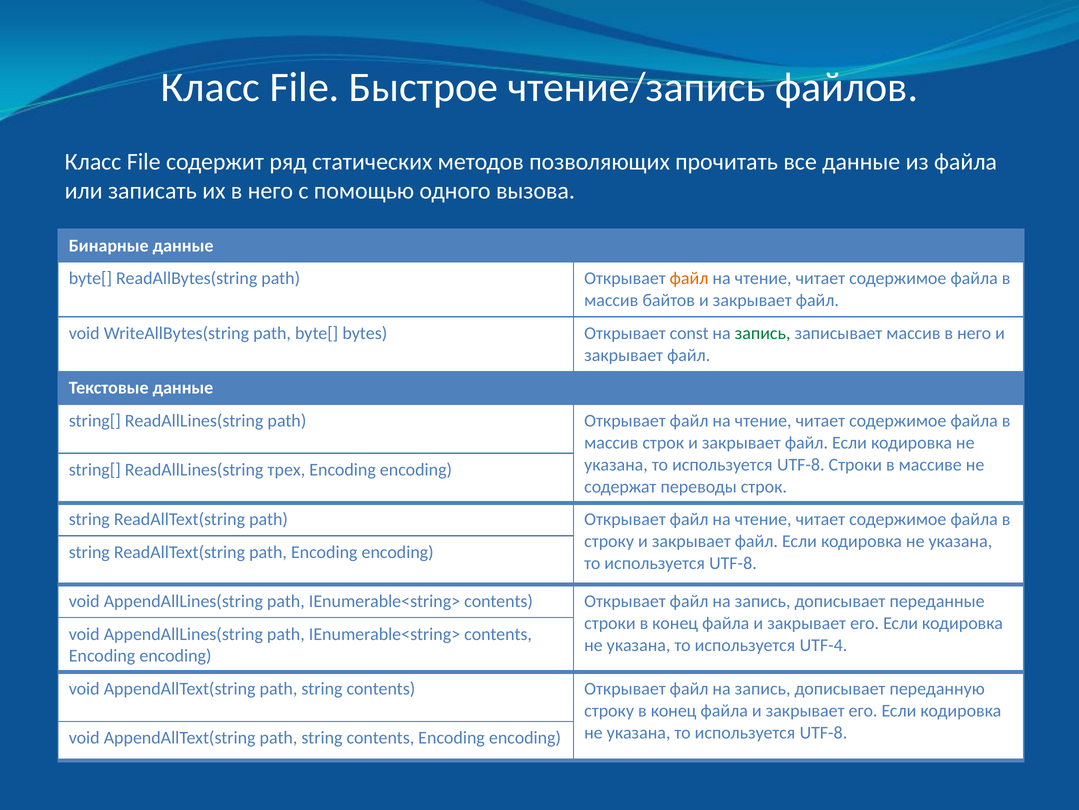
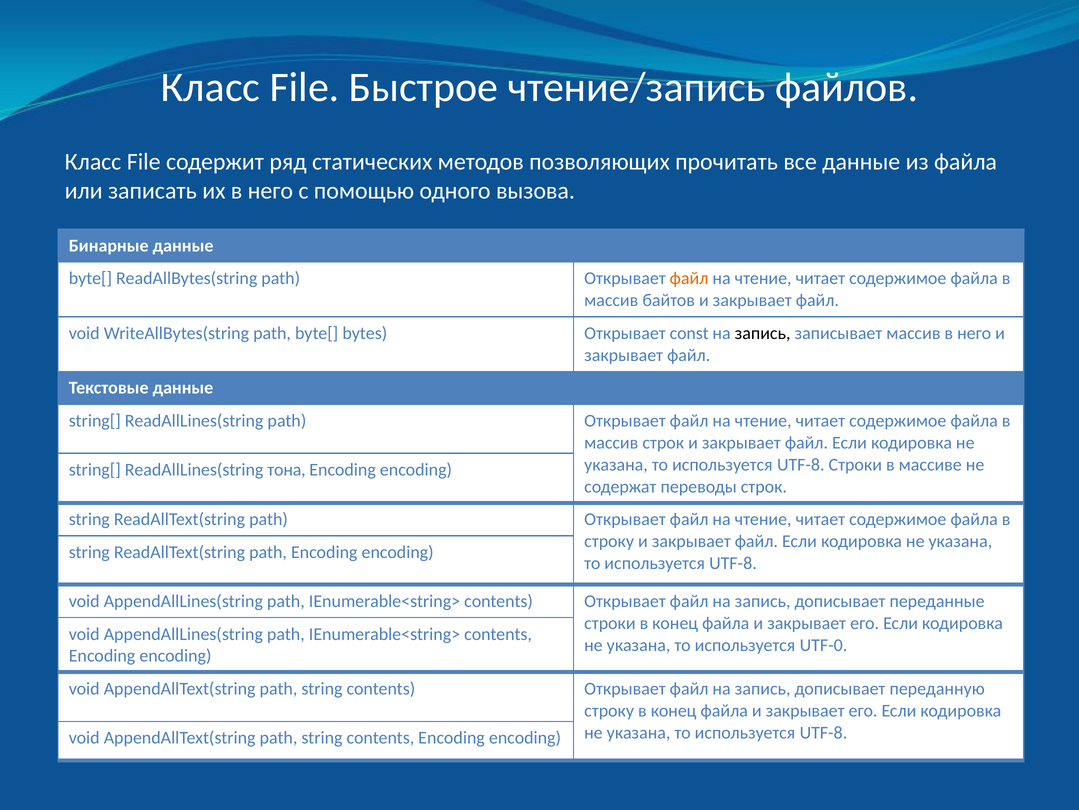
запись colour: green -> black (763, 333)
трех: трех -> тона (287, 469)
UTF-4: UTF-4 -> UTF-0 (823, 645)
